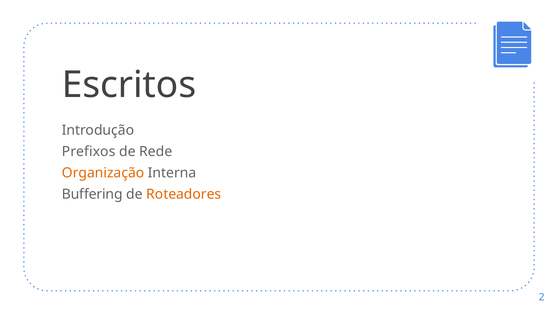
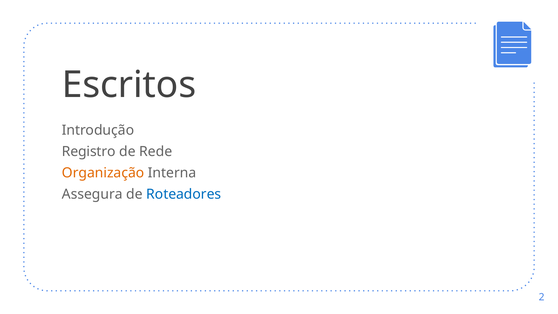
Prefixos: Prefixos -> Registro (89, 151)
Buffering: Buffering -> Assegura (92, 194)
Roteadores colour: orange -> blue (184, 194)
